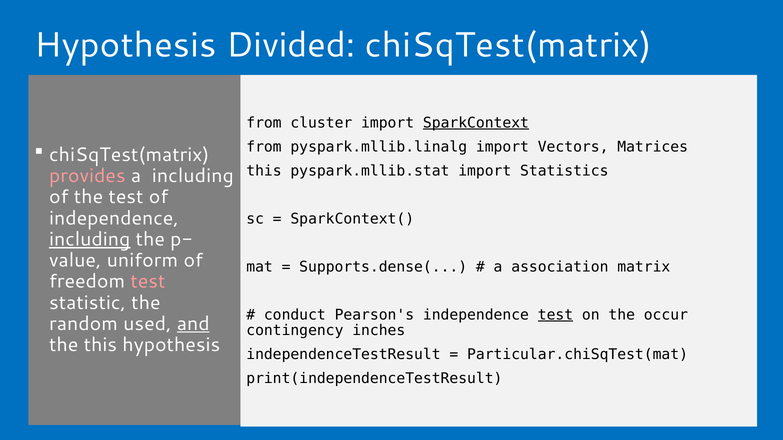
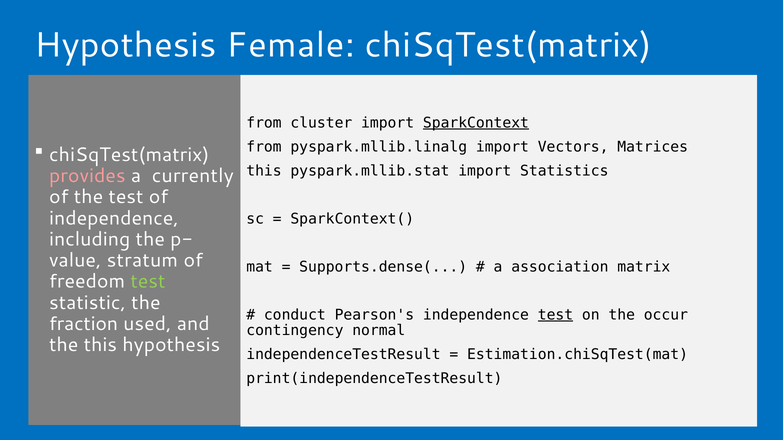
Divided: Divided -> Female (291, 45)
a including: including -> currently (193, 176)
including underline: present -> none (90, 239)
uniform: uniform -> stratum (142, 261)
test colour: pink -> light green (148, 282)
random: random -> fraction (84, 324)
and underline: present -> none (193, 324)
inches: inches -> normal (379, 331)
Particular.chiSqTest(mat: Particular.chiSqTest(mat -> Estimation.chiSqTest(mat (578, 355)
